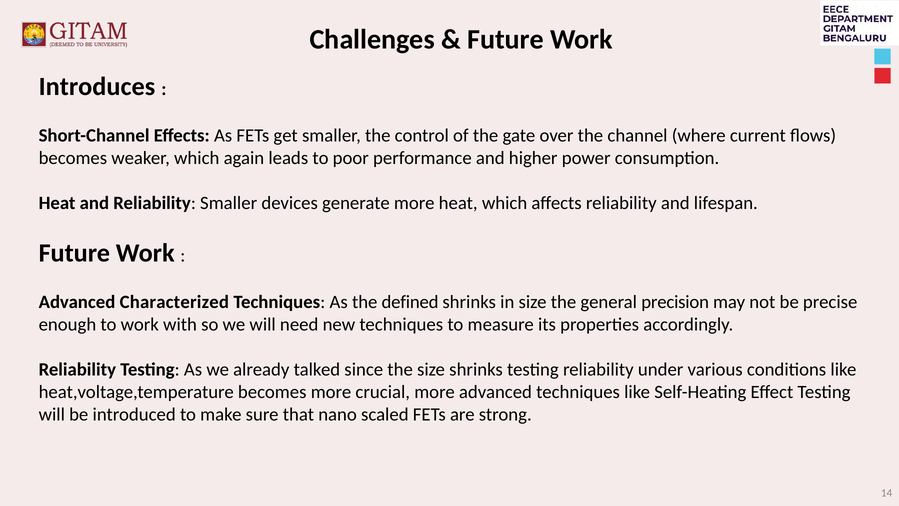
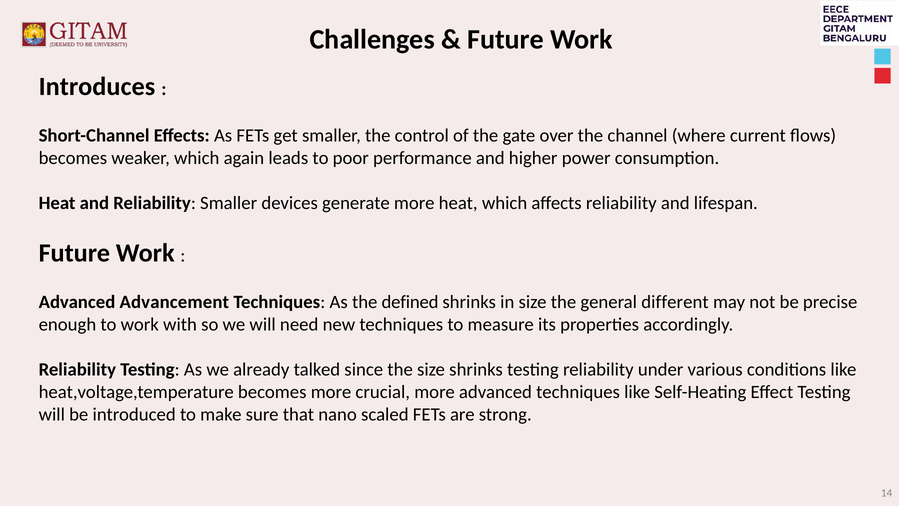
Characterized: Characterized -> Advancement (174, 302)
precision: precision -> different (675, 302)
